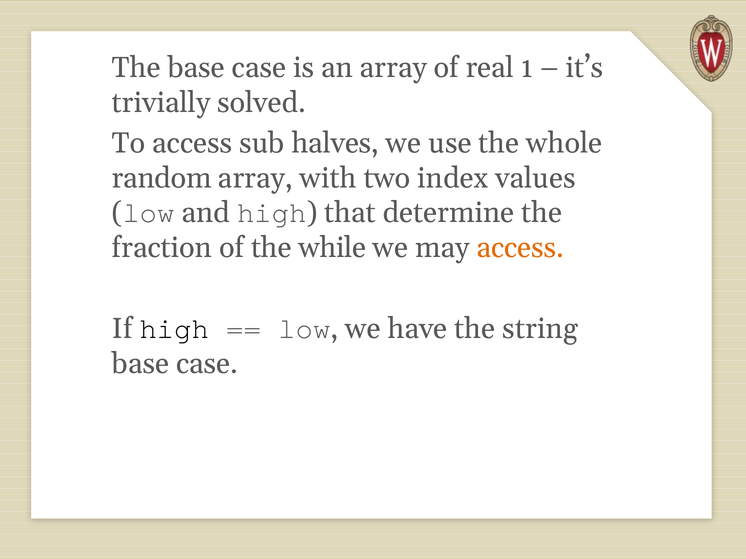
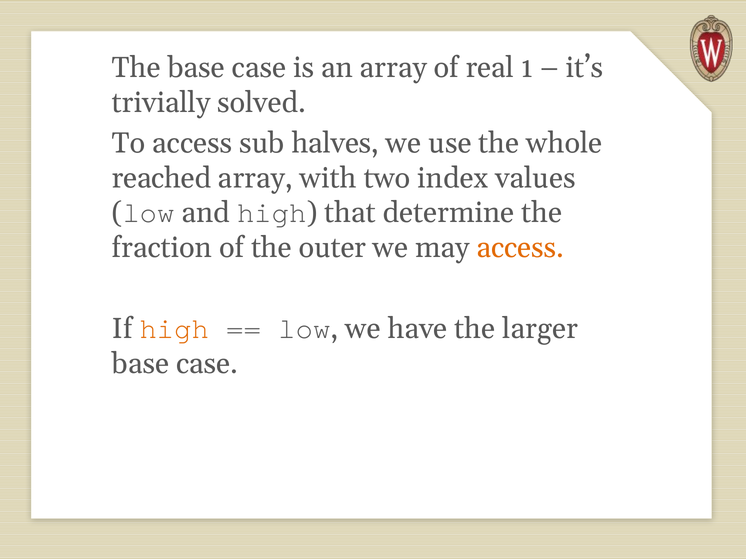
random: random -> reached (162, 178)
while: while -> outer (333, 248)
high colour: black -> orange (174, 329)
string: string -> larger (540, 329)
